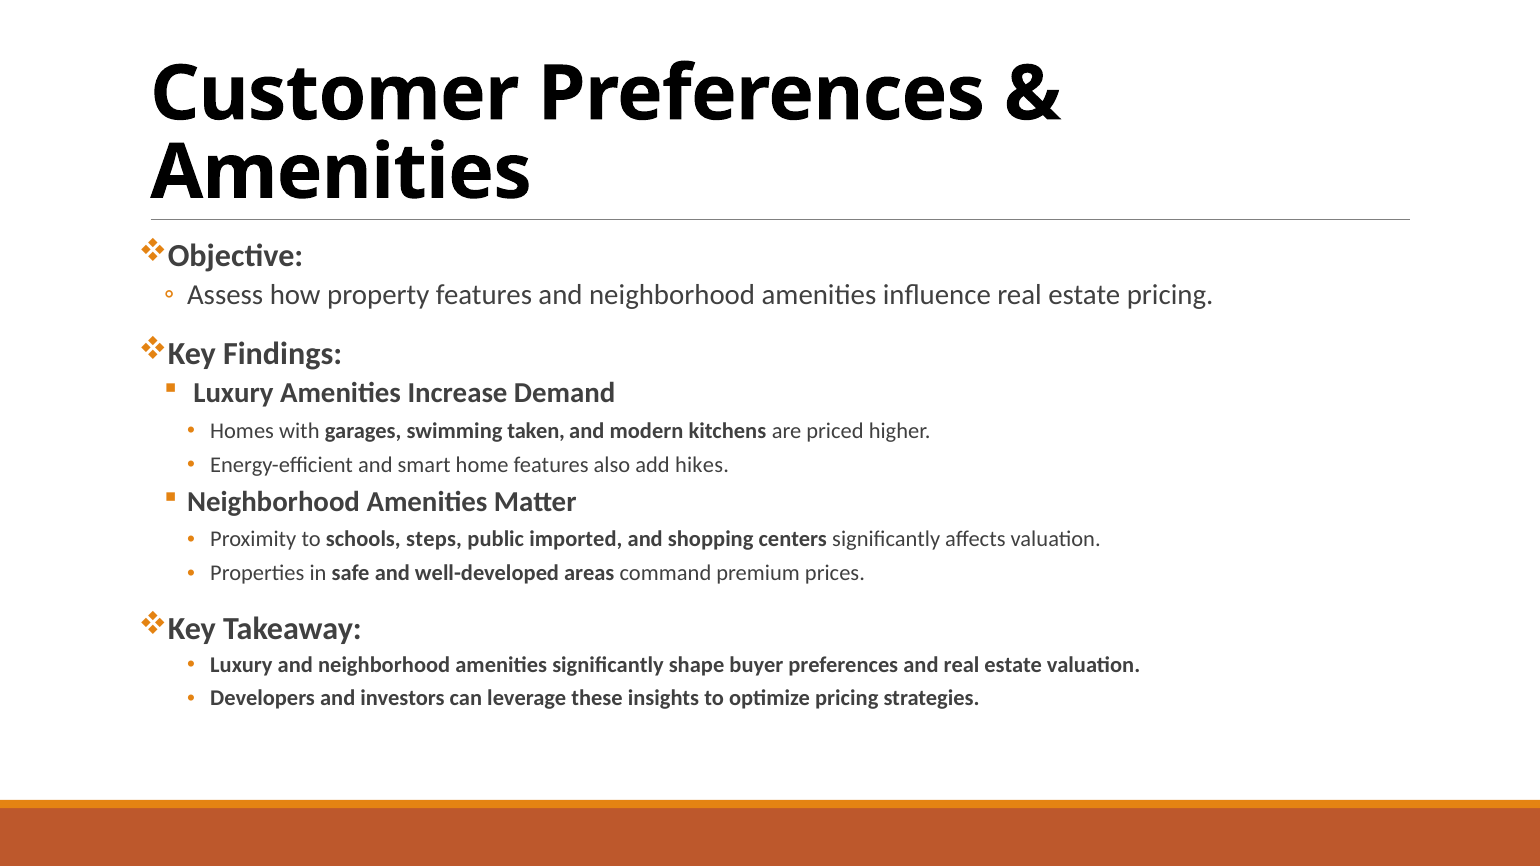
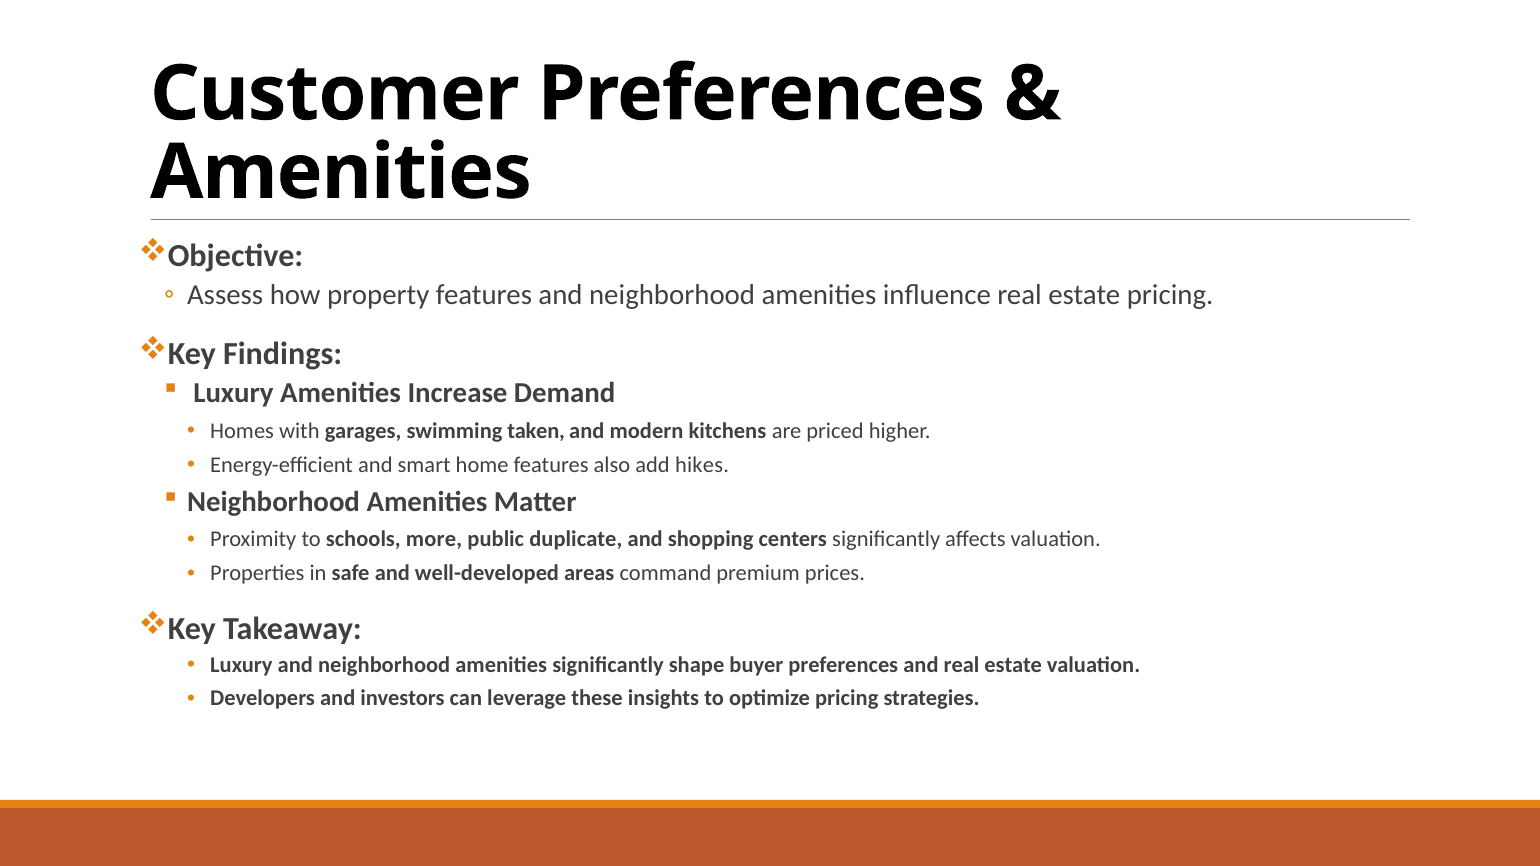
steps: steps -> more (434, 540)
imported: imported -> duplicate (576, 540)
